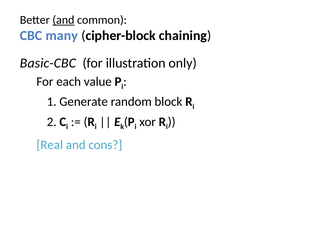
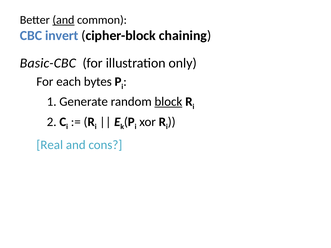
many: many -> invert (62, 36)
value: value -> bytes (98, 82)
block underline: none -> present (168, 102)
